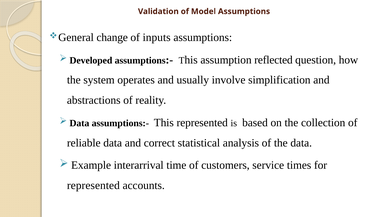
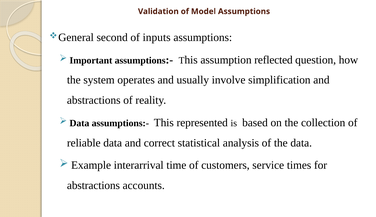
change: change -> second (112, 37)
Developed: Developed -> Important (91, 60)
represented: represented -> abstractions (93, 185)
